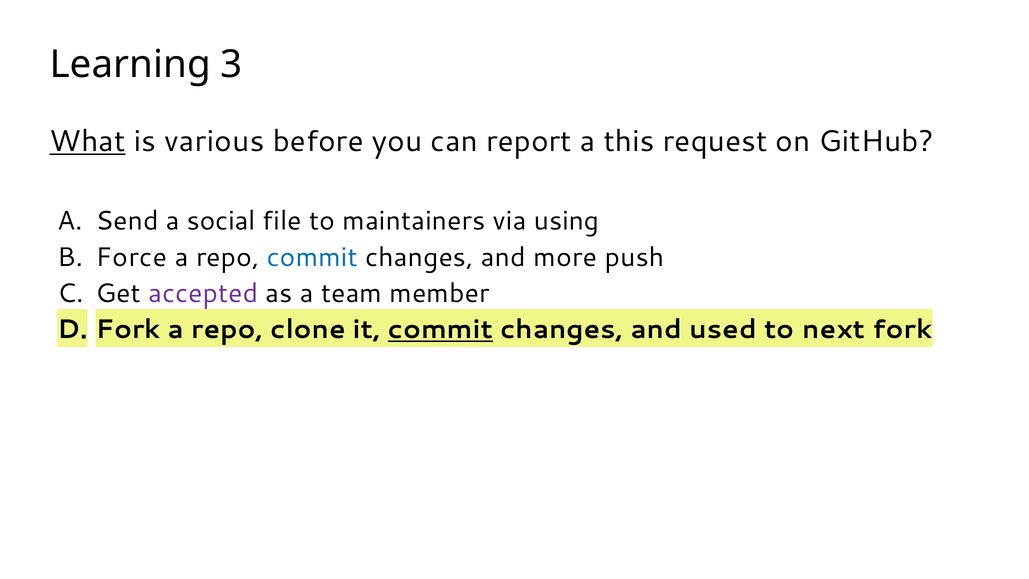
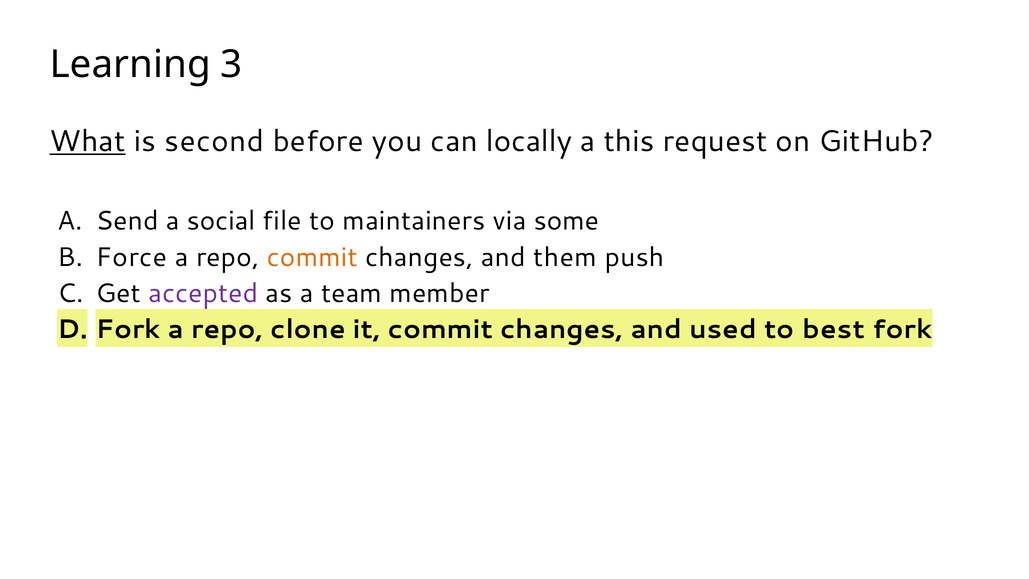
various: various -> second (214, 141)
report: report -> locally (529, 141)
using: using -> some (567, 221)
commit colour: blue -> orange (312, 257)
more: more -> them (565, 257)
commit underline: present -> none (440, 330)
next: next -> best (834, 330)
